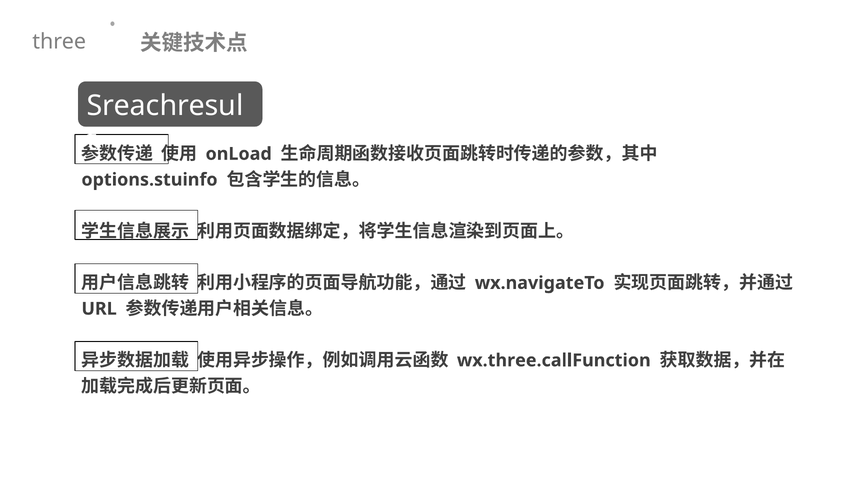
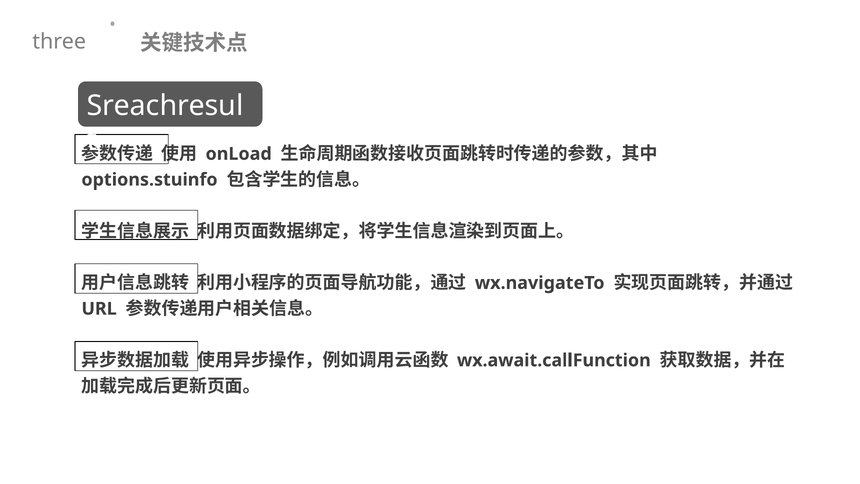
wx.three.callFunction: wx.three.callFunction -> wx.await.callFunction (554, 360)
